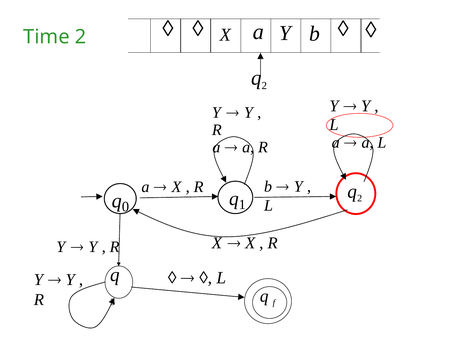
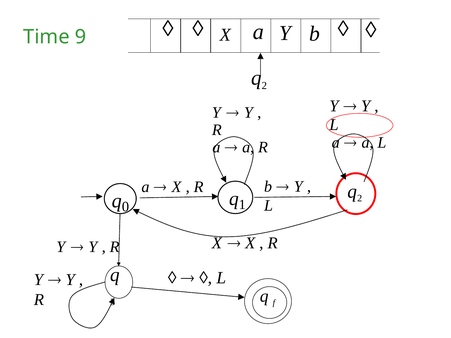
Time 2: 2 -> 9 (81, 37)
